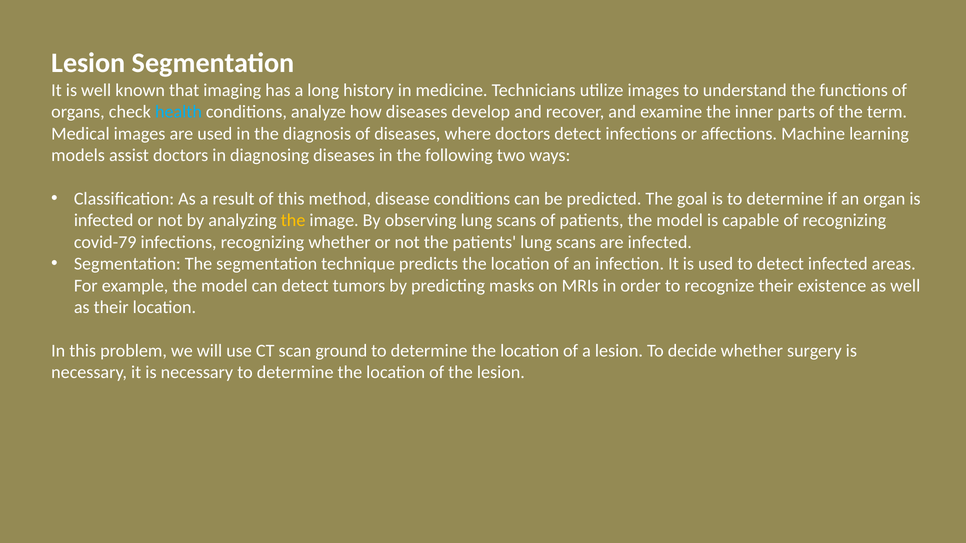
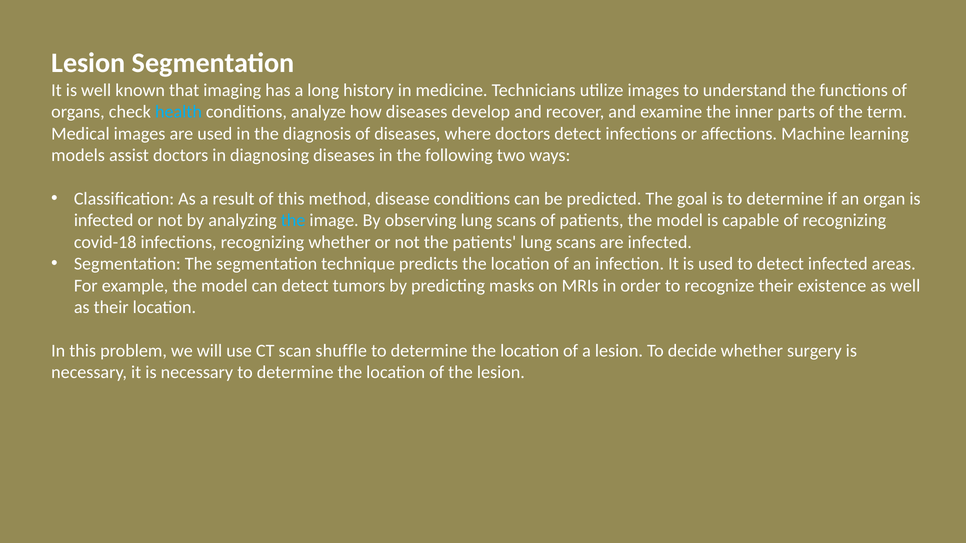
the colour: yellow -> light blue (293, 221)
covid-79: covid-79 -> covid-18 (105, 242)
ground: ground -> shuffle (341, 351)
